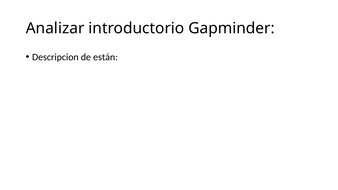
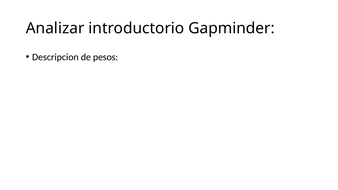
están: están -> pesos (106, 57)
